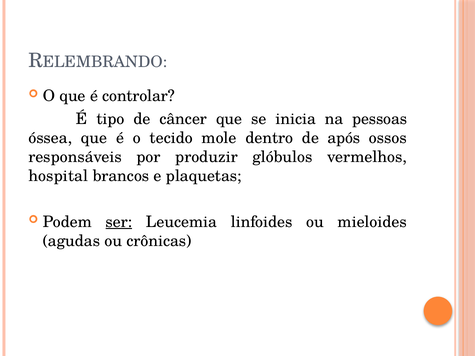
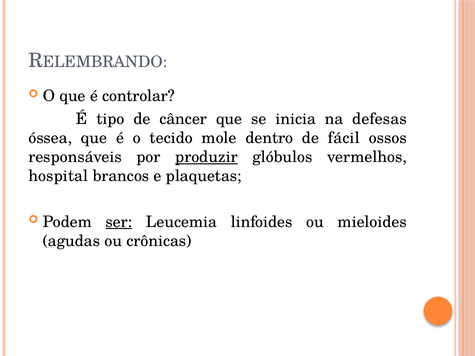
pessoas: pessoas -> defesas (379, 119)
após: após -> fácil (344, 138)
produzir underline: none -> present (206, 157)
